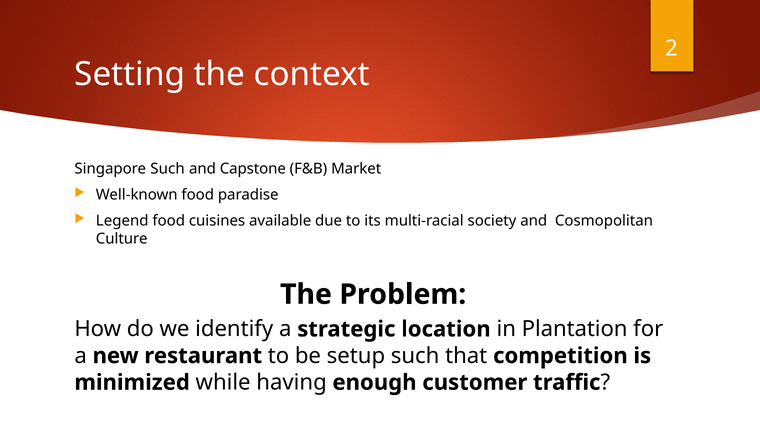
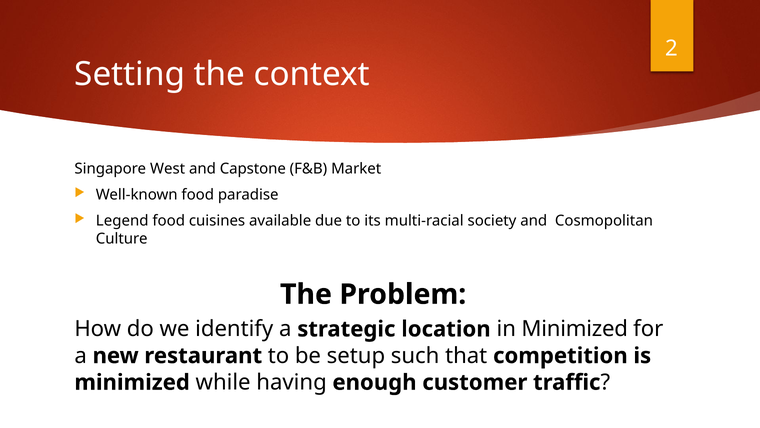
Singapore Such: Such -> West (168, 169)
in Plantation: Plantation -> Minimized (575, 329)
